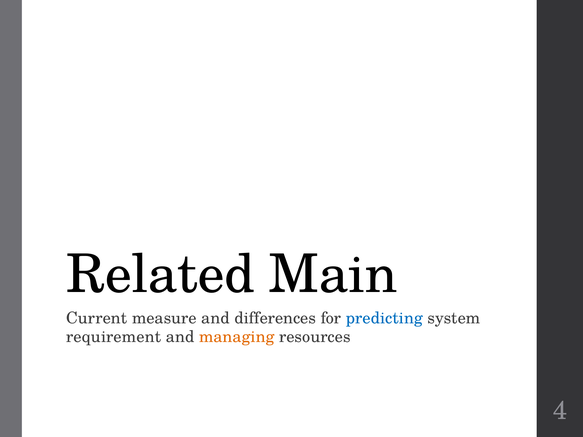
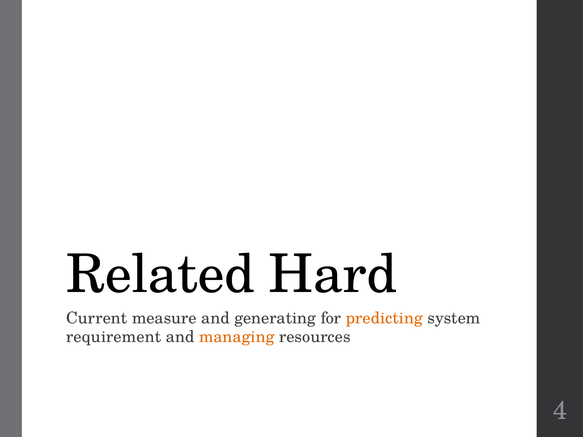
Main: Main -> Hard (333, 275)
differences: differences -> generating (275, 318)
predicting colour: blue -> orange (384, 318)
